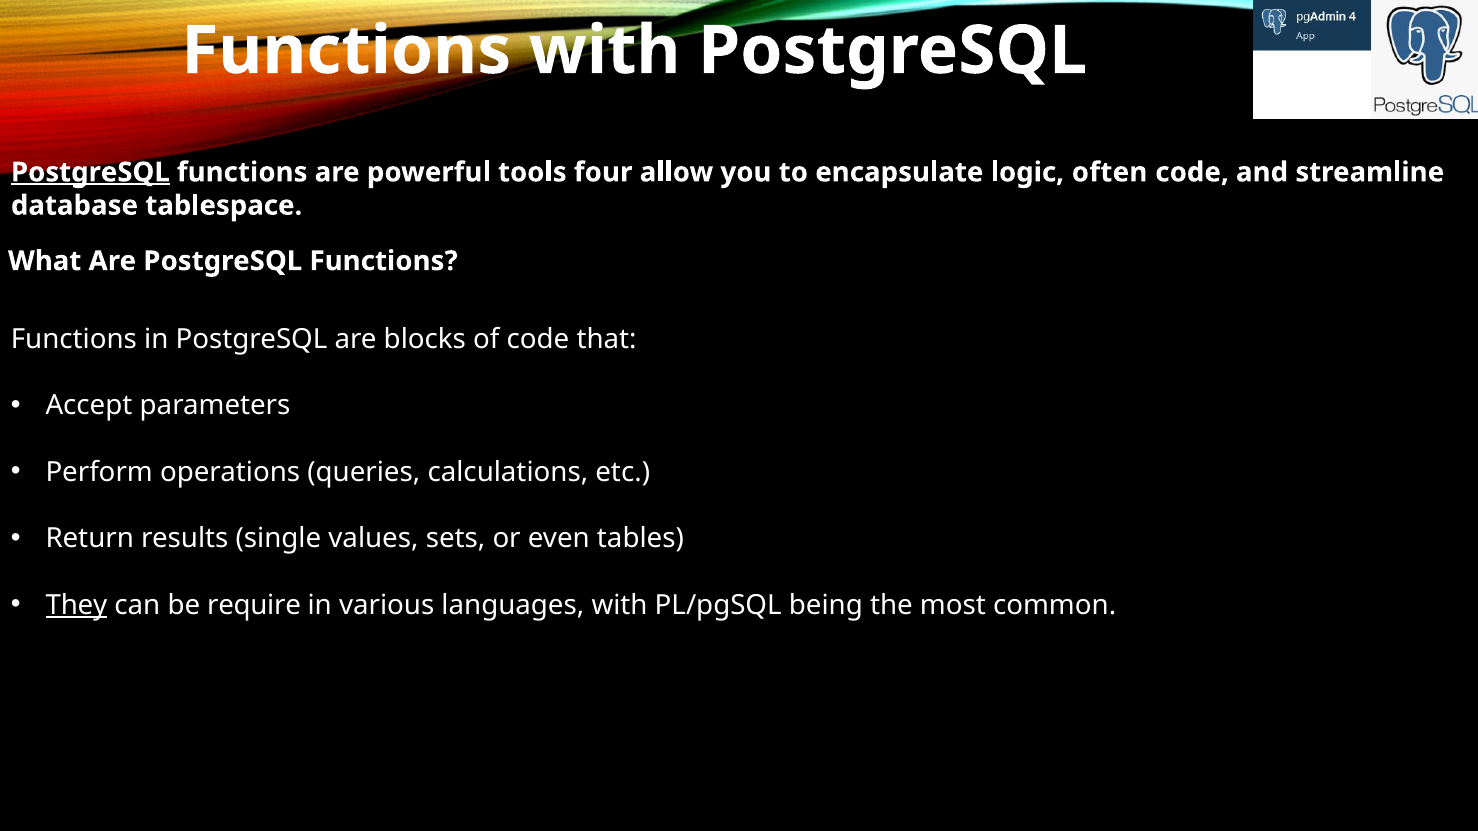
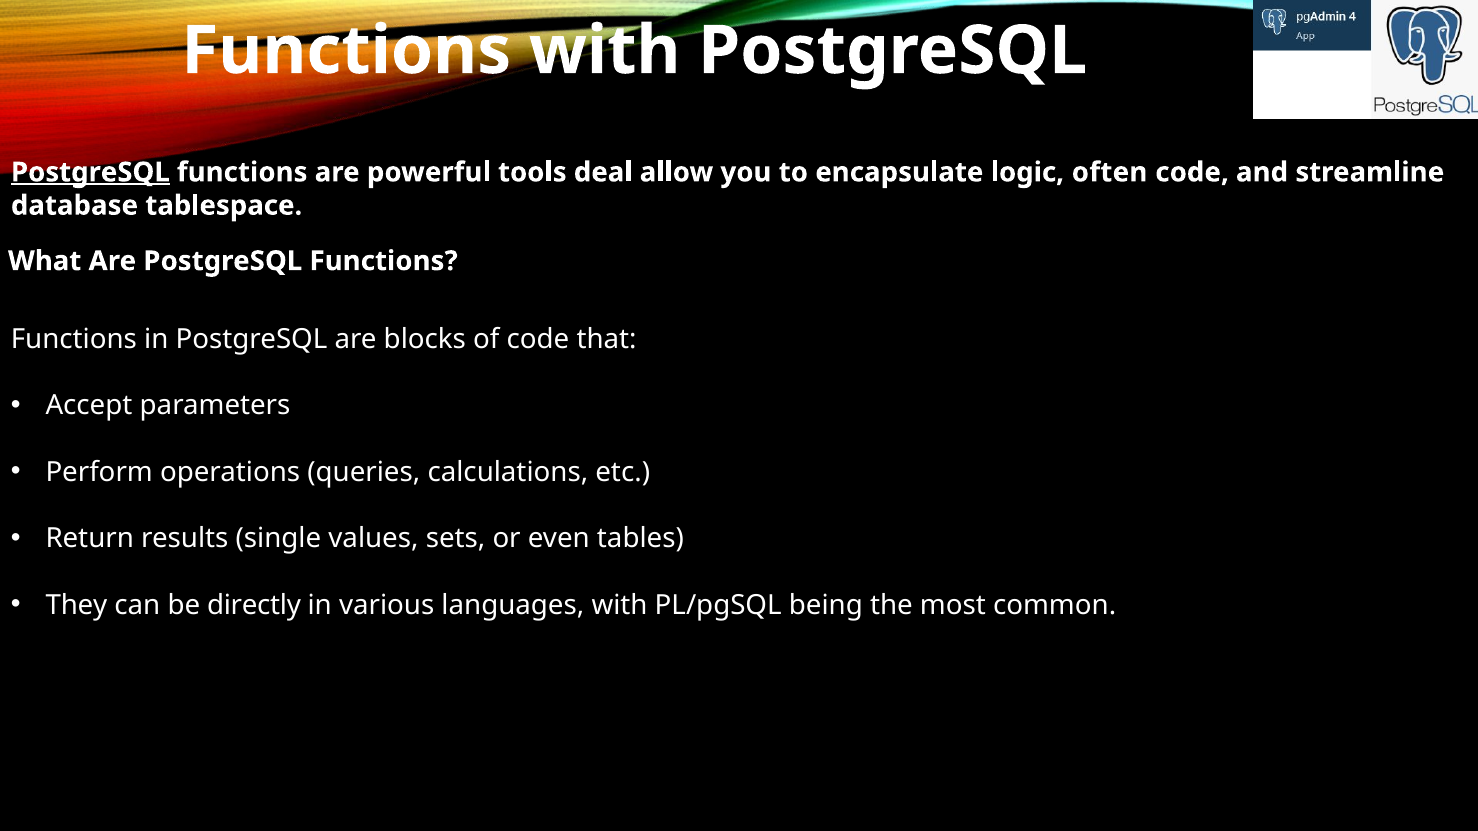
four: four -> deal (603, 172)
They underline: present -> none (76, 605)
require: require -> directly (254, 605)
